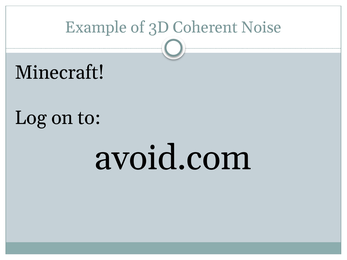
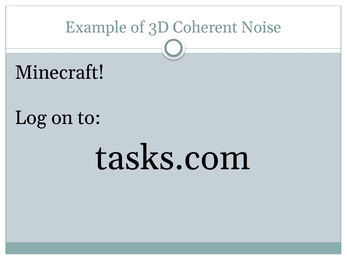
avoid.com: avoid.com -> tasks.com (173, 158)
